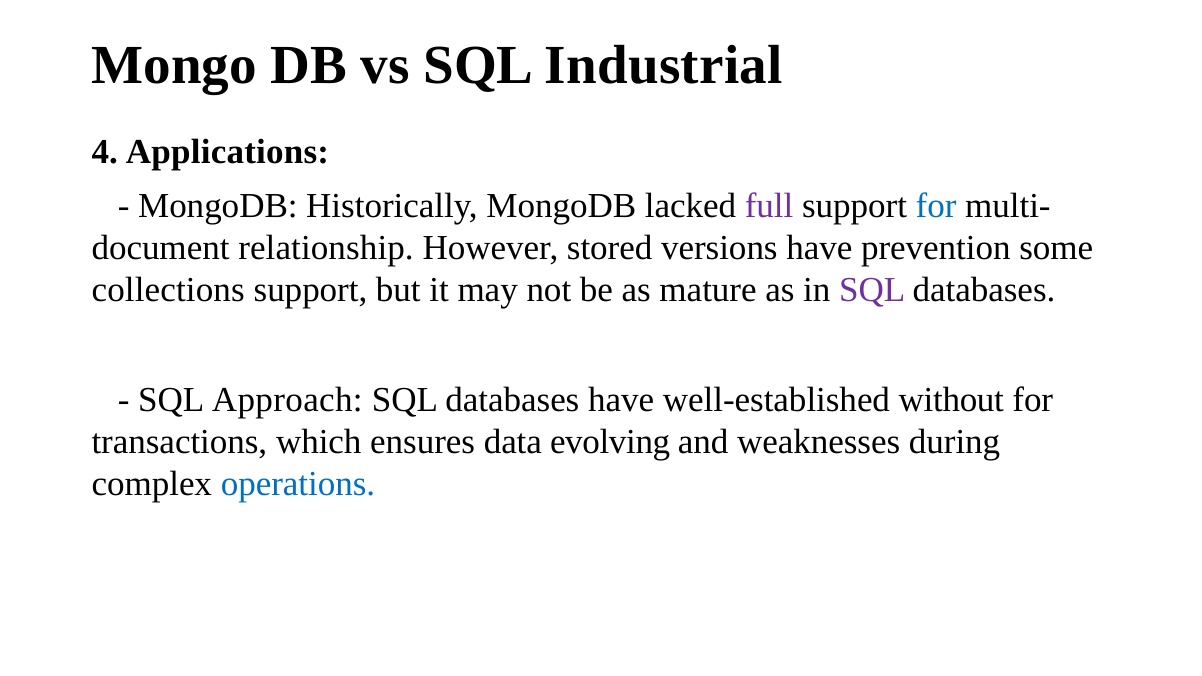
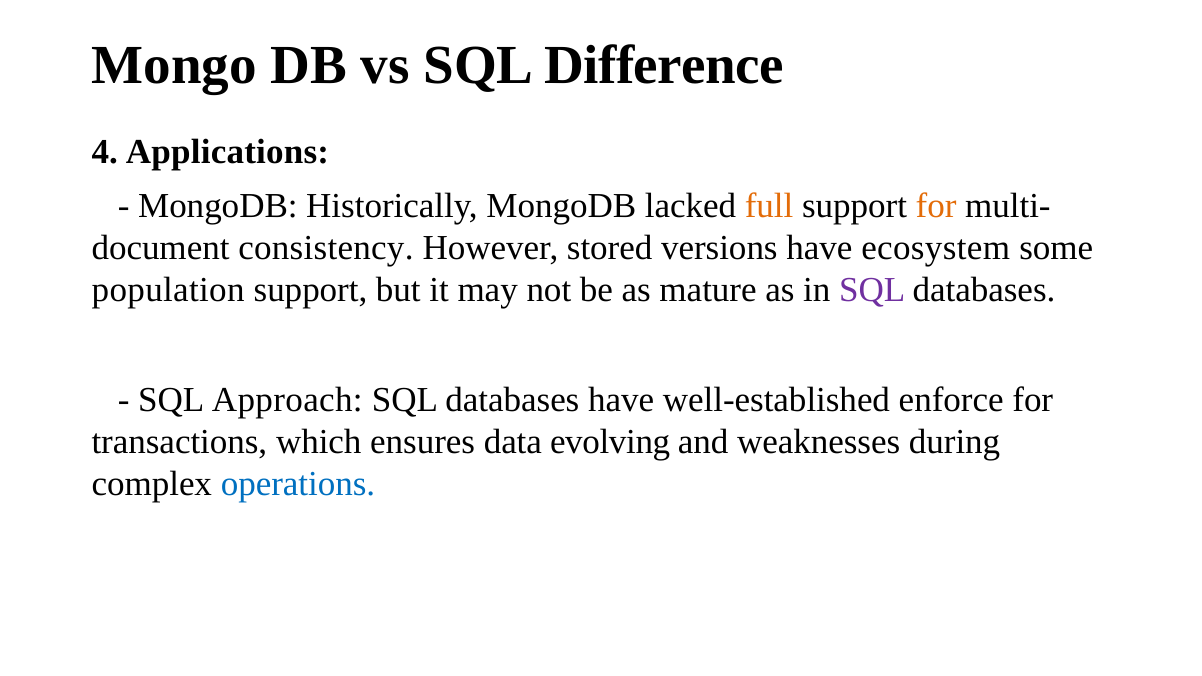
Industrial: Industrial -> Difference (664, 65)
full colour: purple -> orange (769, 206)
for colour: blue -> orange (936, 206)
relationship: relationship -> consistency (326, 248)
prevention: prevention -> ecosystem (936, 248)
collections: collections -> population (168, 290)
without: without -> enforce (951, 400)
